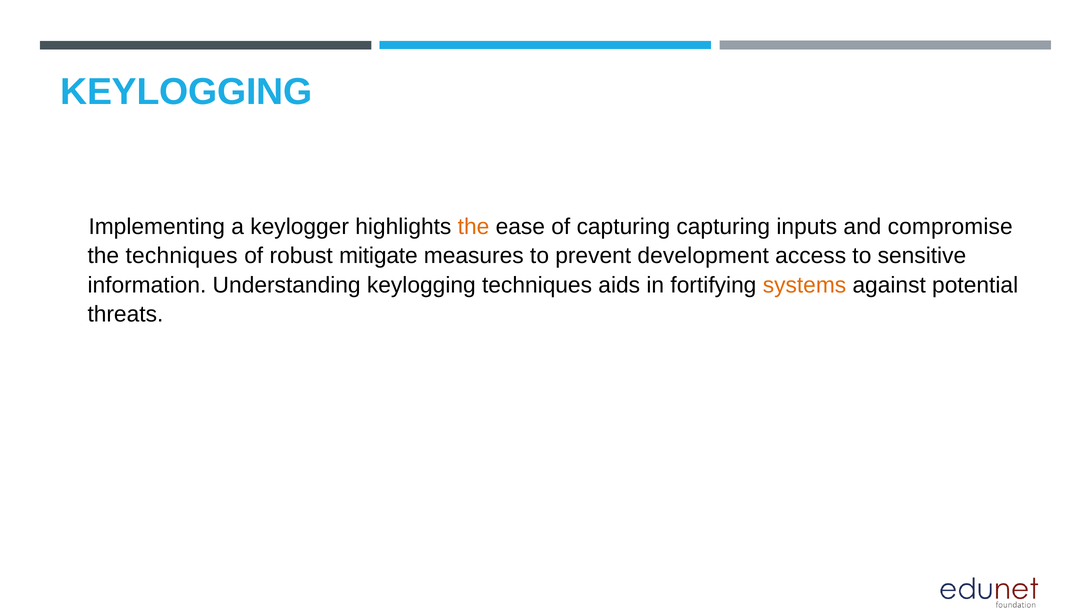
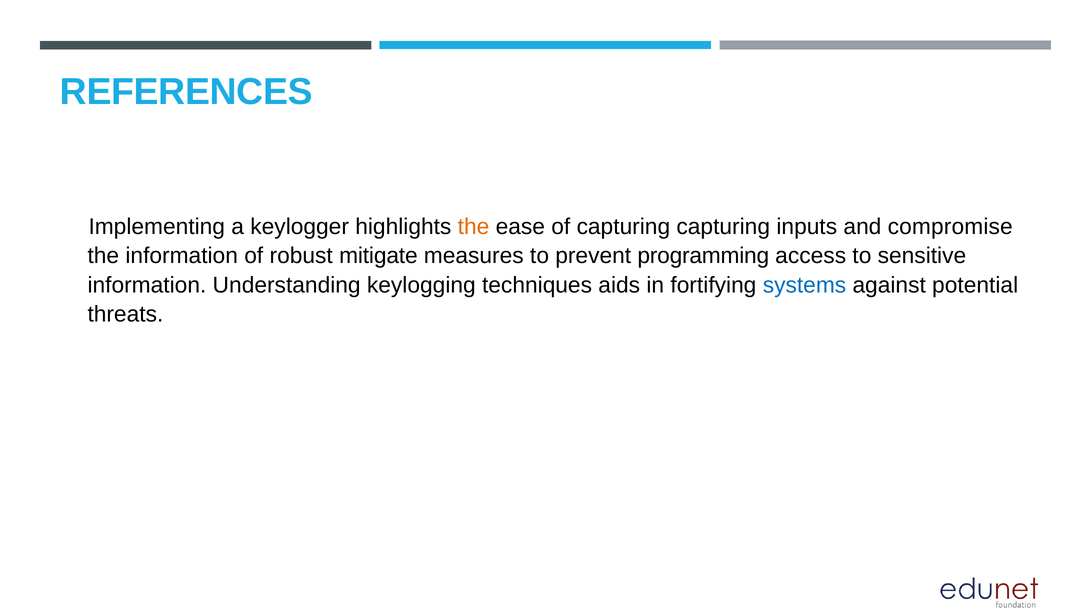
KEYLOGGING: KEYLOGGING -> REFERENCES (186, 92)
the techniques: techniques -> information (182, 256)
development: development -> programming (703, 256)
systems colour: orange -> blue (804, 285)
